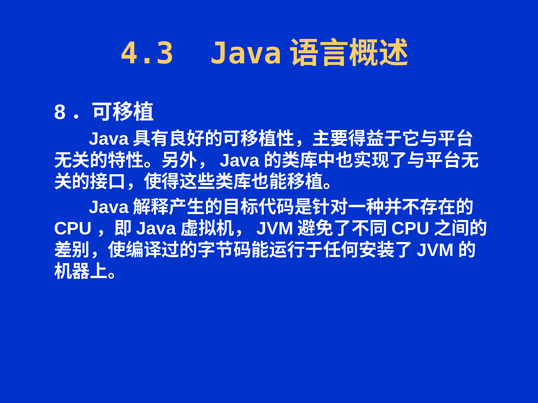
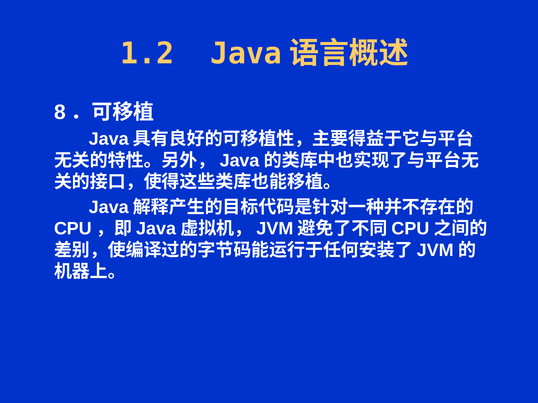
4.3: 4.3 -> 1.2 (147, 54)
